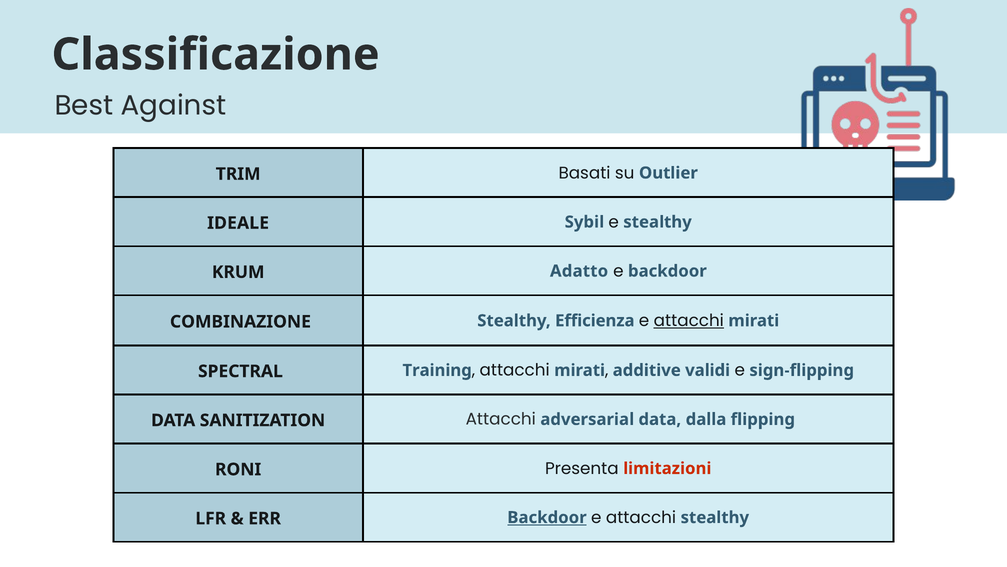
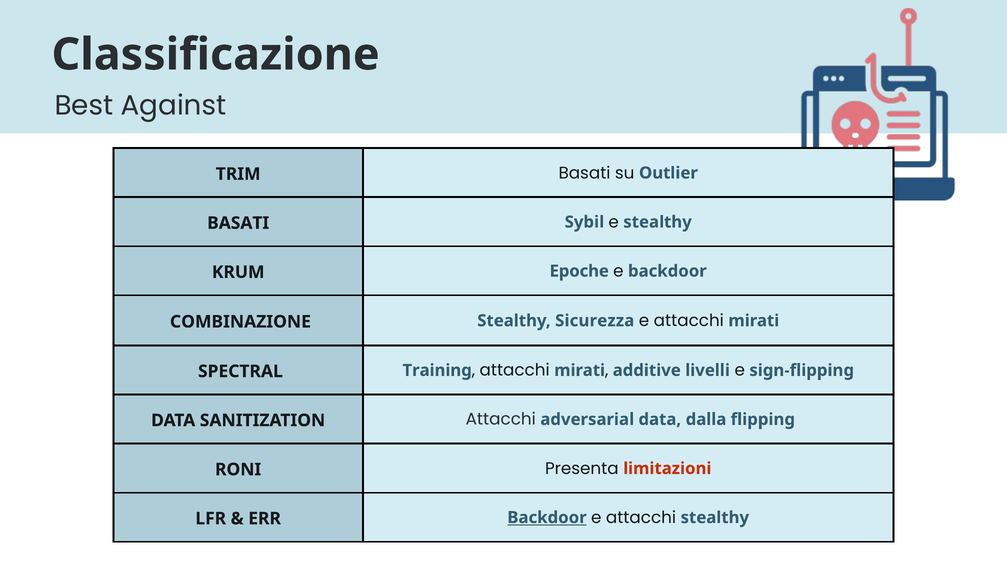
IDEALE: IDEALE -> BASATI (238, 223)
Adatto: Adatto -> Epoche (579, 271)
Efficienza: Efficienza -> Sicurezza (595, 320)
attacchi underline: present -> none (689, 320)
validi: validi -> livelli (708, 370)
